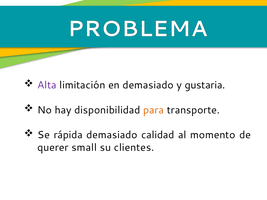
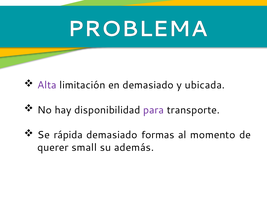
gustaria: gustaria -> ubicada (205, 85)
para colour: orange -> purple (154, 110)
calidad: calidad -> formas (158, 135)
clientes: clientes -> además (134, 148)
